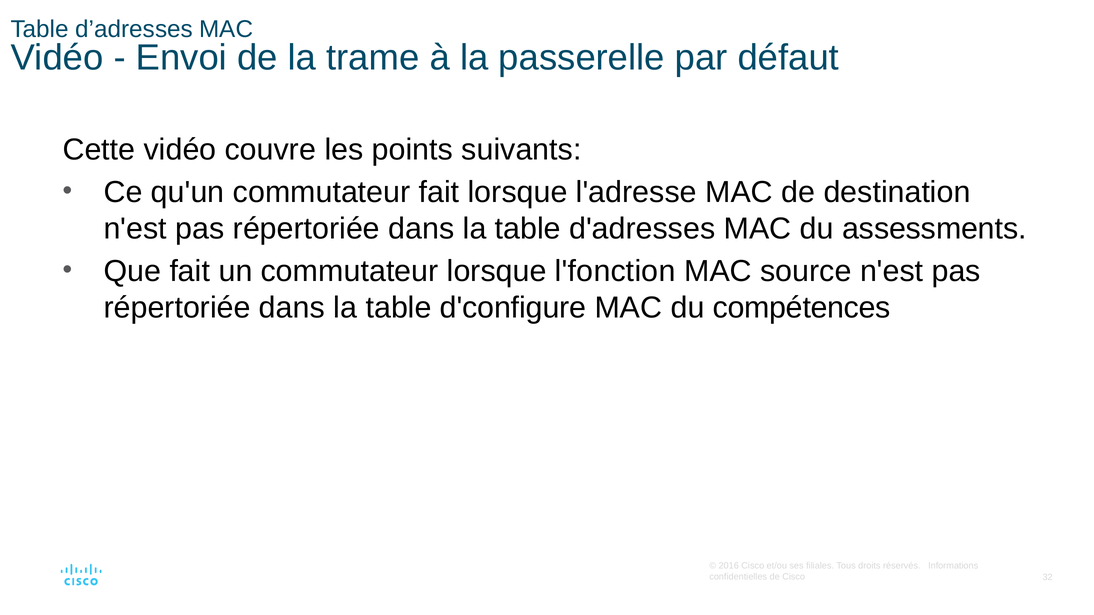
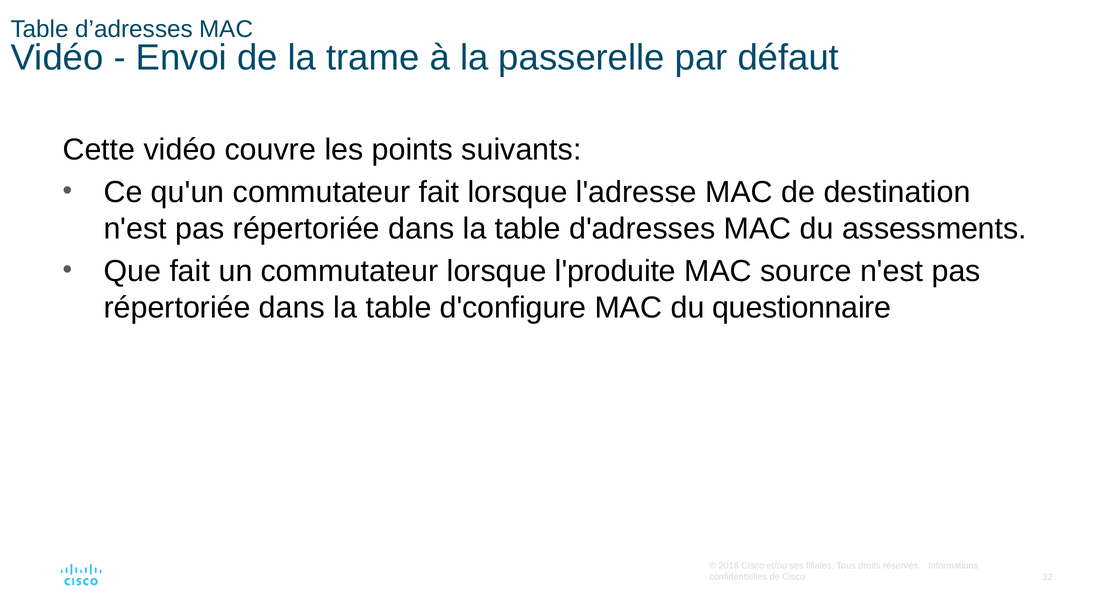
l'fonction: l'fonction -> l'produite (615, 271)
compétences: compétences -> questionnaire (802, 308)
